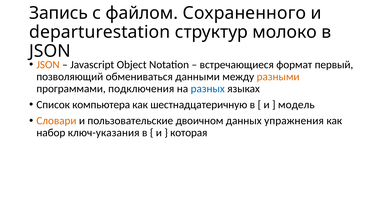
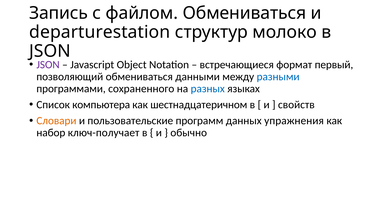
файлом Сохраненного: Сохраненного -> Обмениваться (244, 13)
JSON colour: orange -> purple (48, 65)
разными colour: orange -> blue (278, 77)
подключения: подключения -> сохраненного (141, 89)
шестнадцатеричную: шестнадцатеричную -> шестнадцатеричном (199, 105)
модель: модель -> свойств (296, 105)
двоичном: двоичном -> программ (199, 121)
ключ-указания: ключ-указания -> ключ-получает (104, 133)
которая: которая -> обычно (189, 133)
